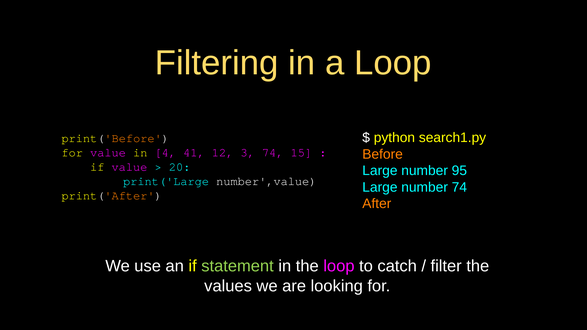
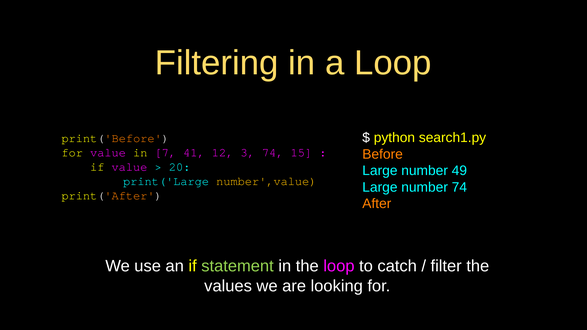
4: 4 -> 7 (165, 153)
95: 95 -> 49 (459, 171)
number',value colour: white -> yellow (266, 181)
